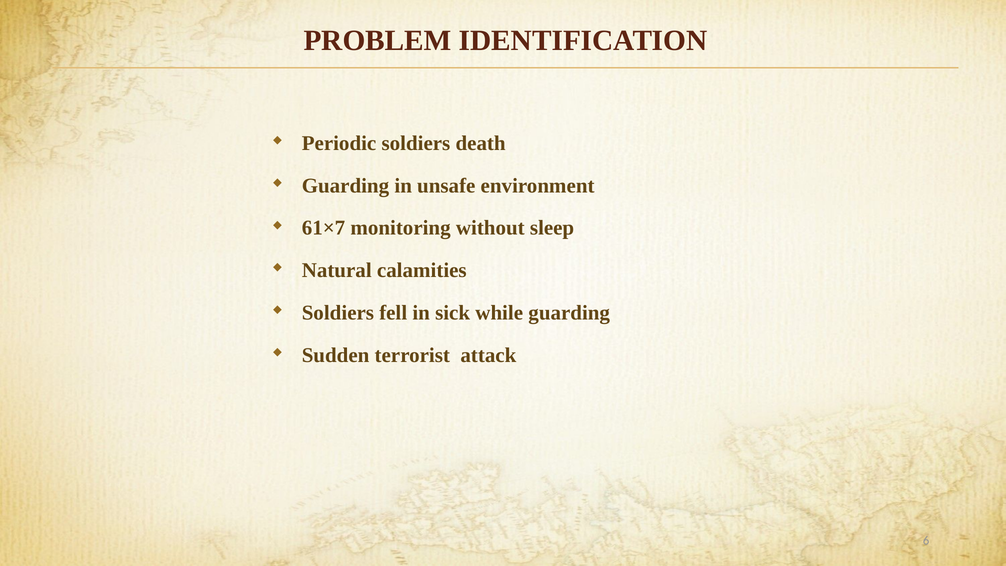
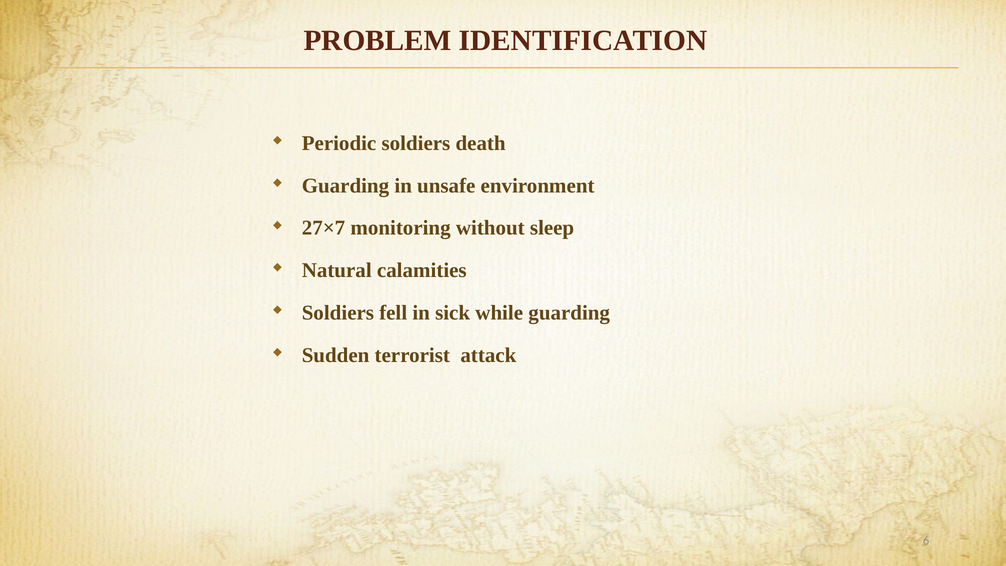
61×7: 61×7 -> 27×7 (324, 228)
